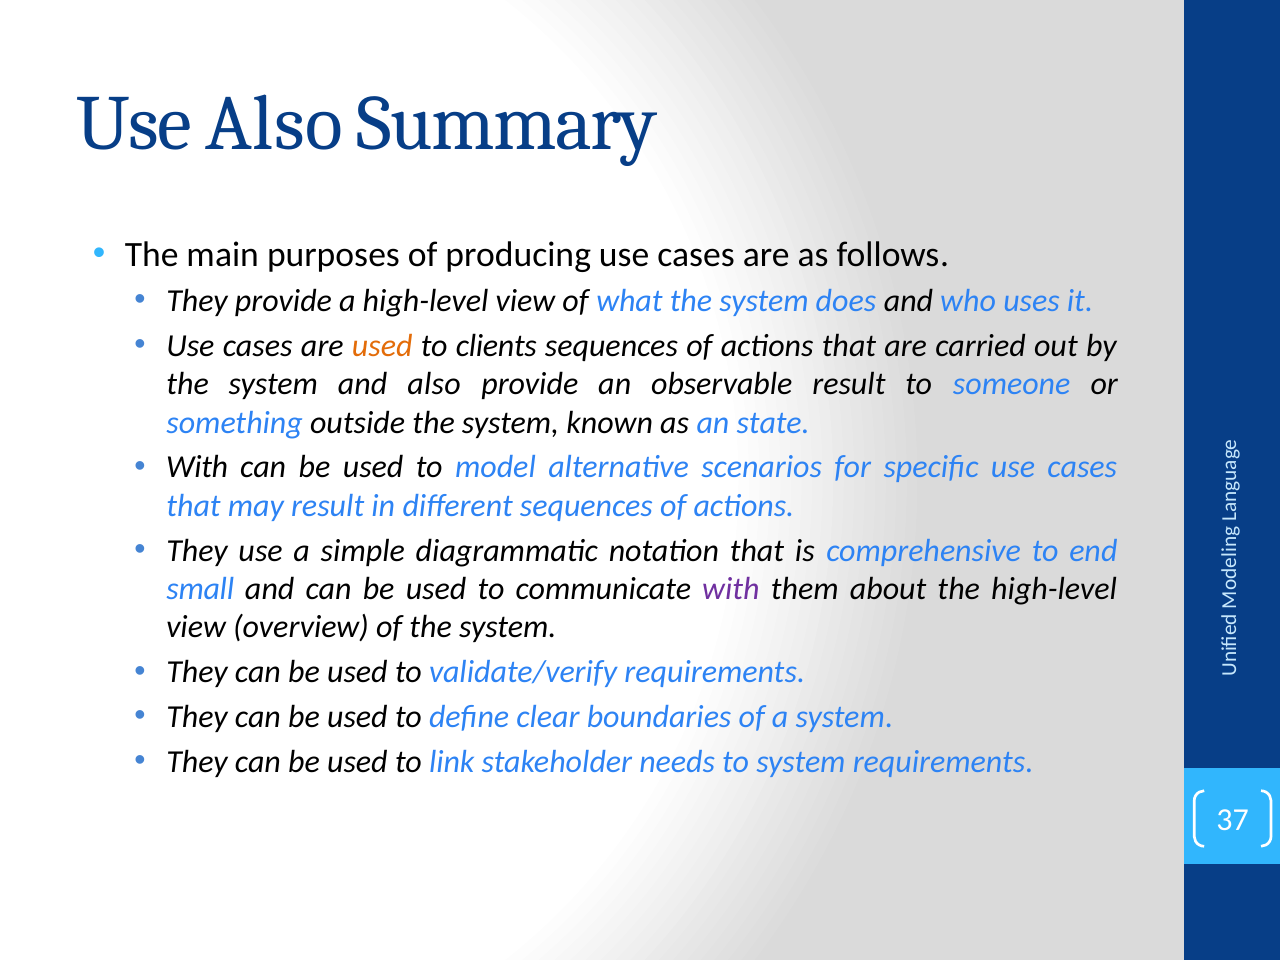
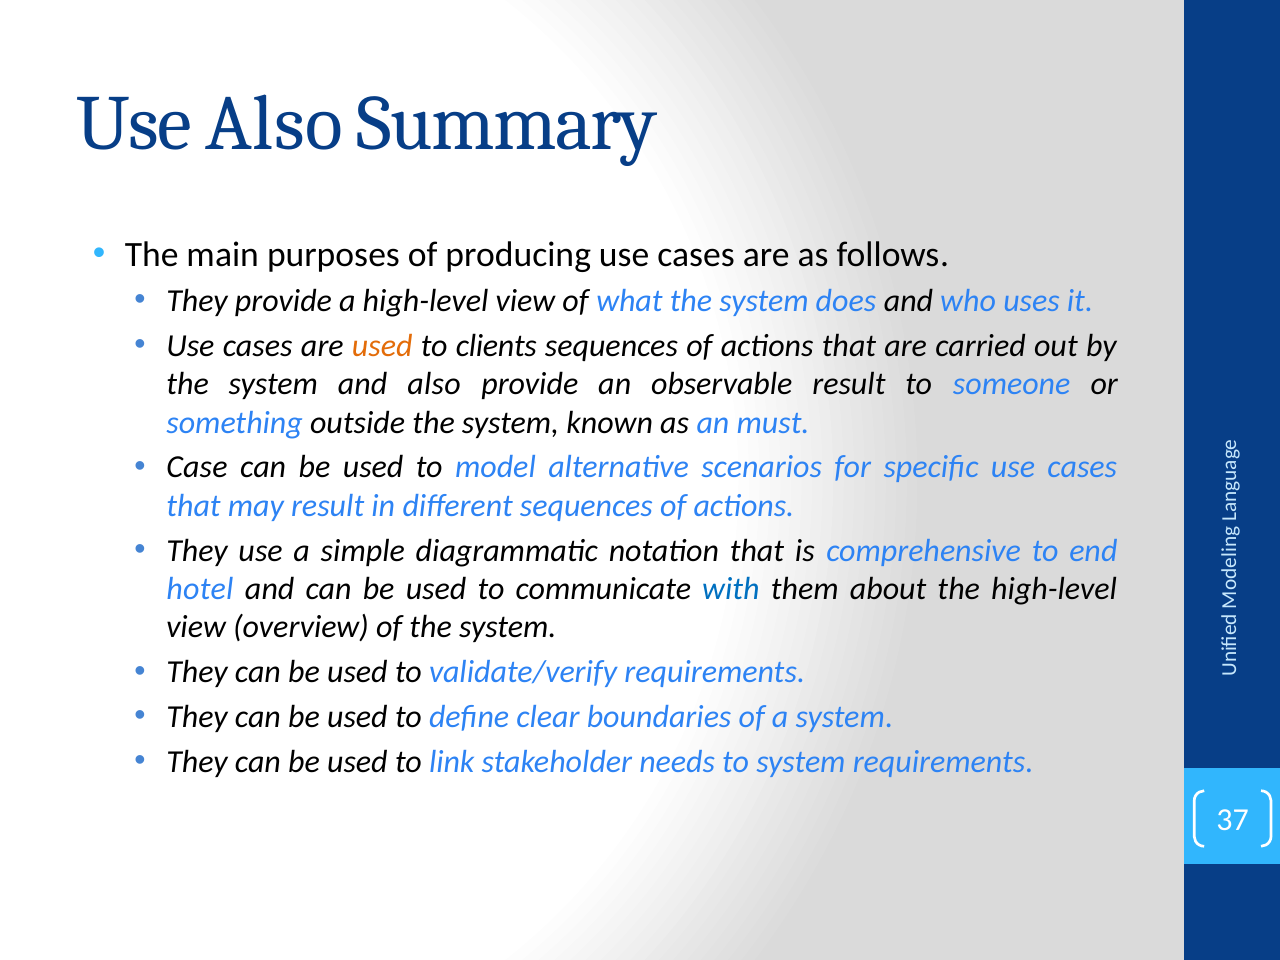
state: state -> must (773, 423)
With: With -> Case (197, 467)
small: small -> hotel (200, 589)
with colour: purple -> blue (731, 589)
